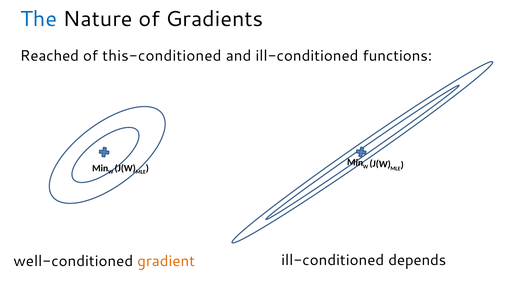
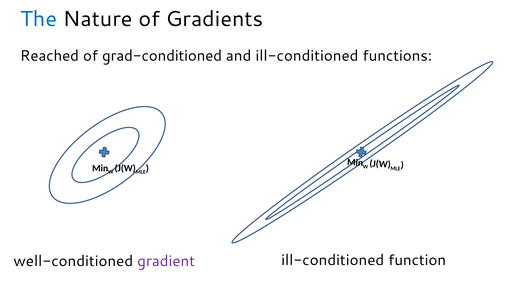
this-conditioned: this-conditioned -> grad-conditioned (162, 56)
gradient colour: orange -> purple (166, 262)
depends: depends -> function (417, 261)
